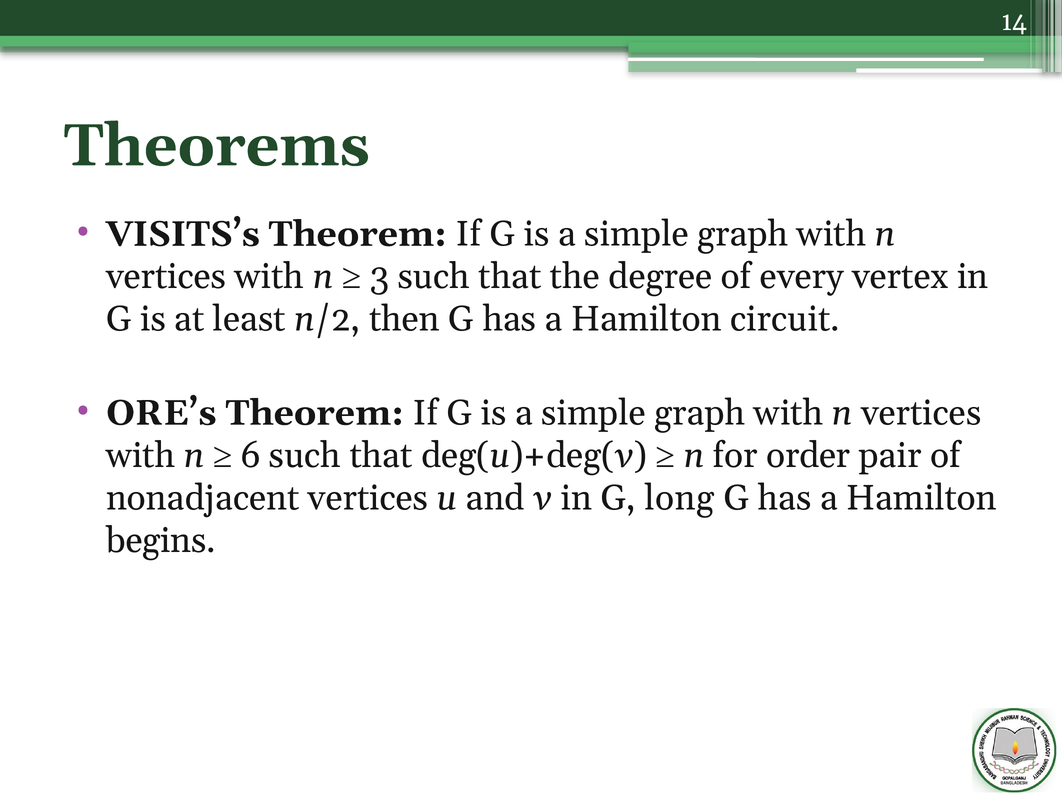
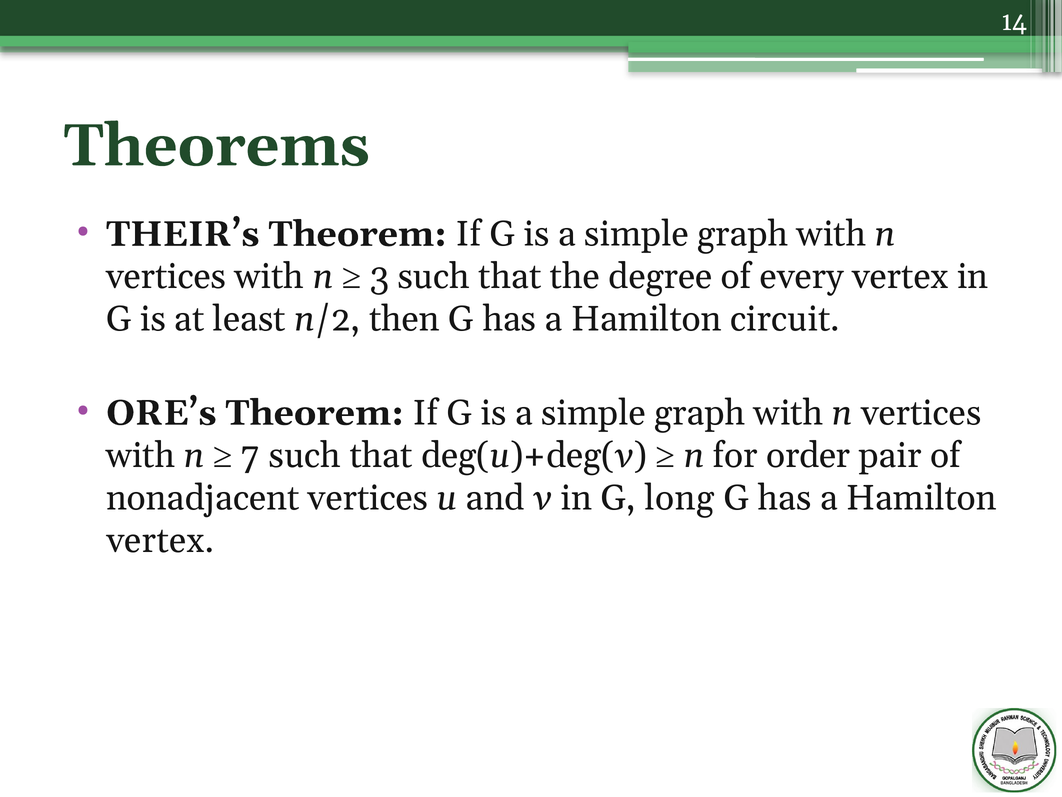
VISITS’s: VISITS’s -> THEIR’s (183, 234)
6: 6 -> 7 (250, 455)
begins: begins -> vertex (161, 540)
